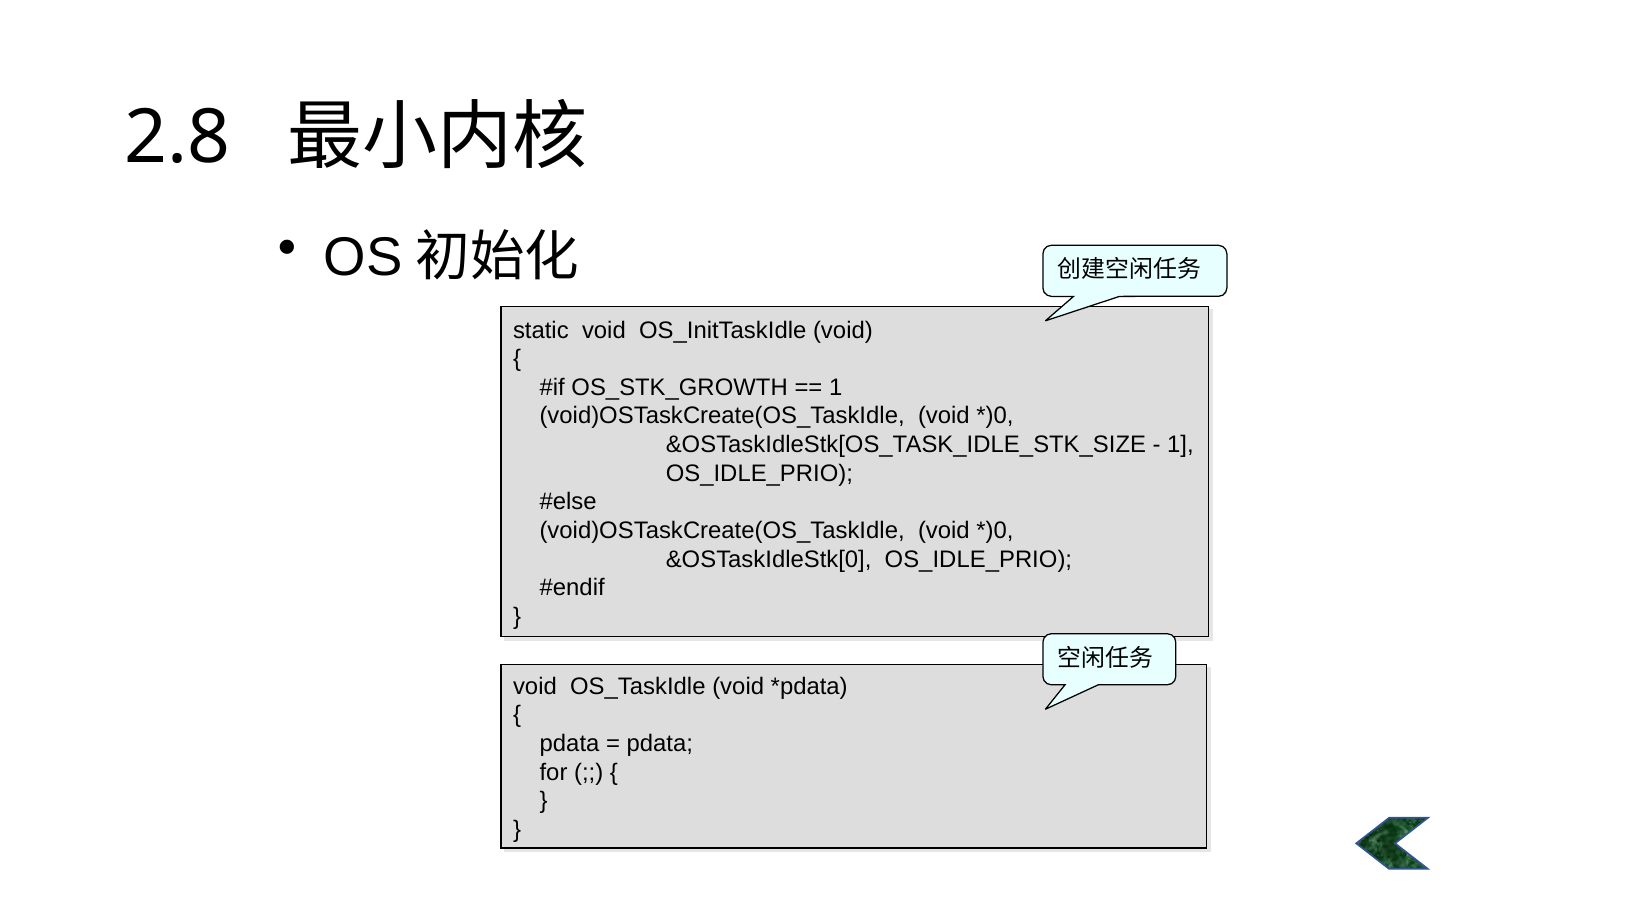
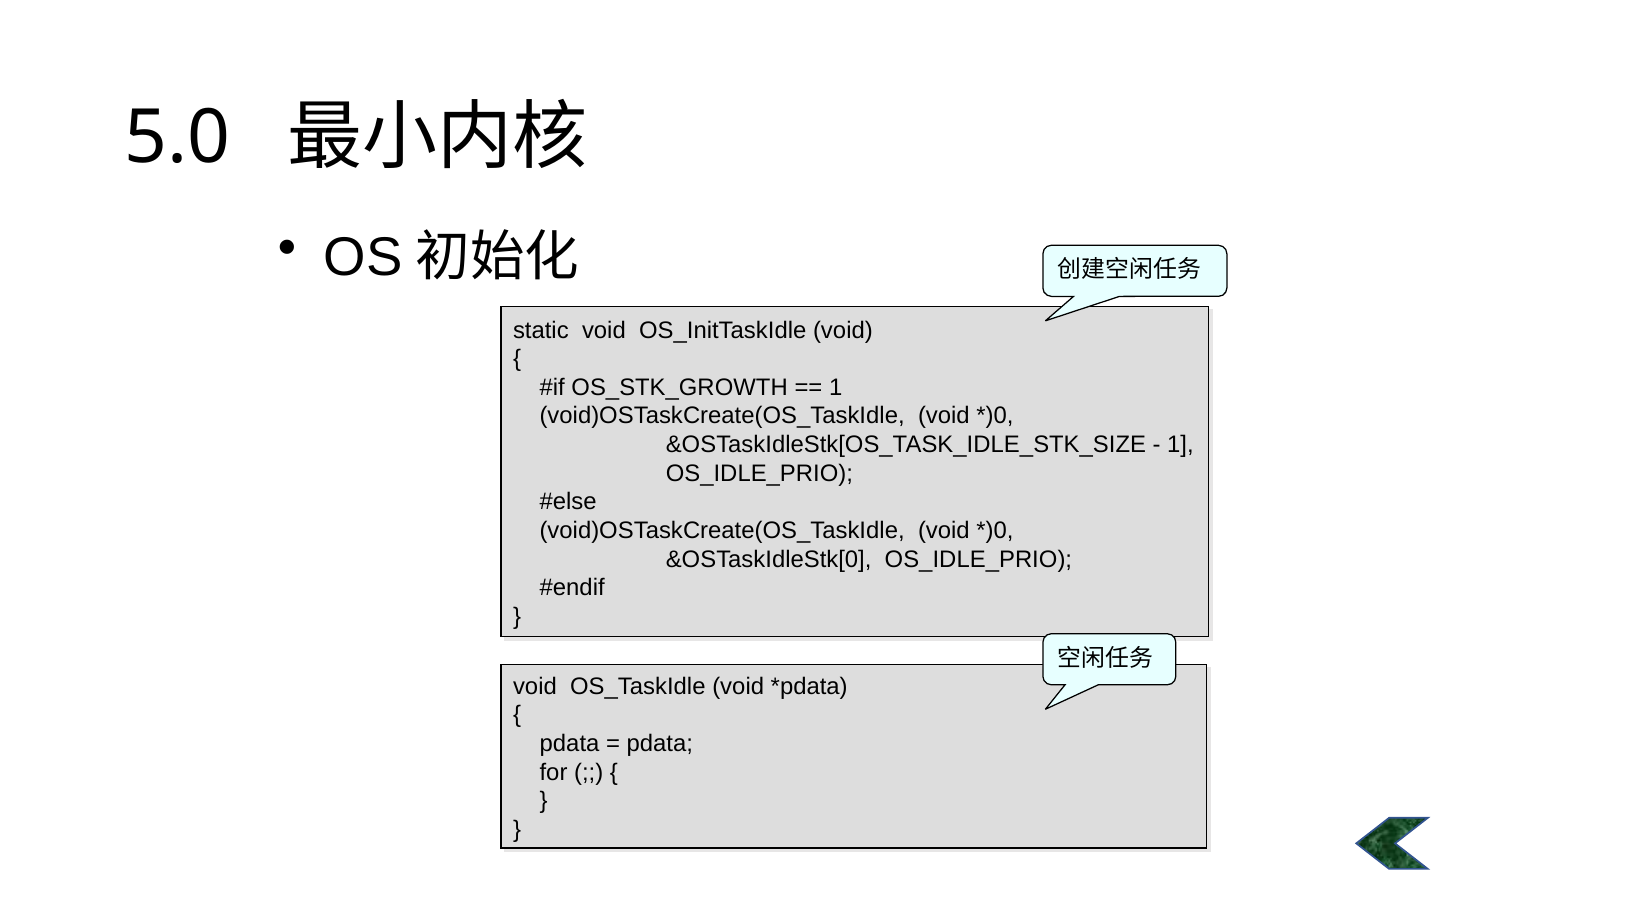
2.8: 2.8 -> 5.0 (178, 137)
